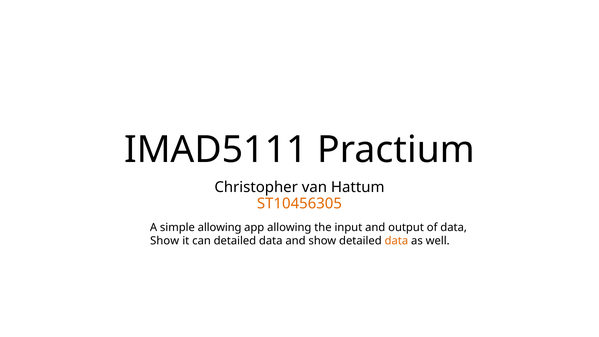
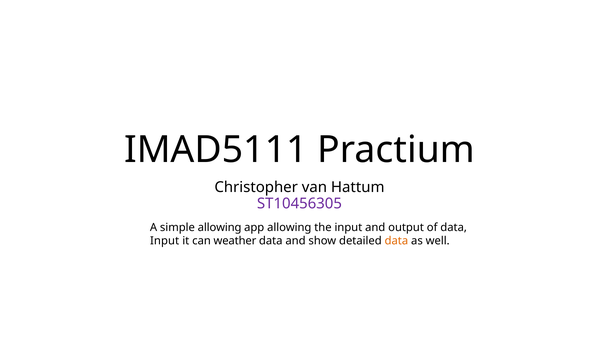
ST10456305 colour: orange -> purple (299, 203)
Show: Show -> Input (165, 241)
can detailed: detailed -> weather (235, 241)
